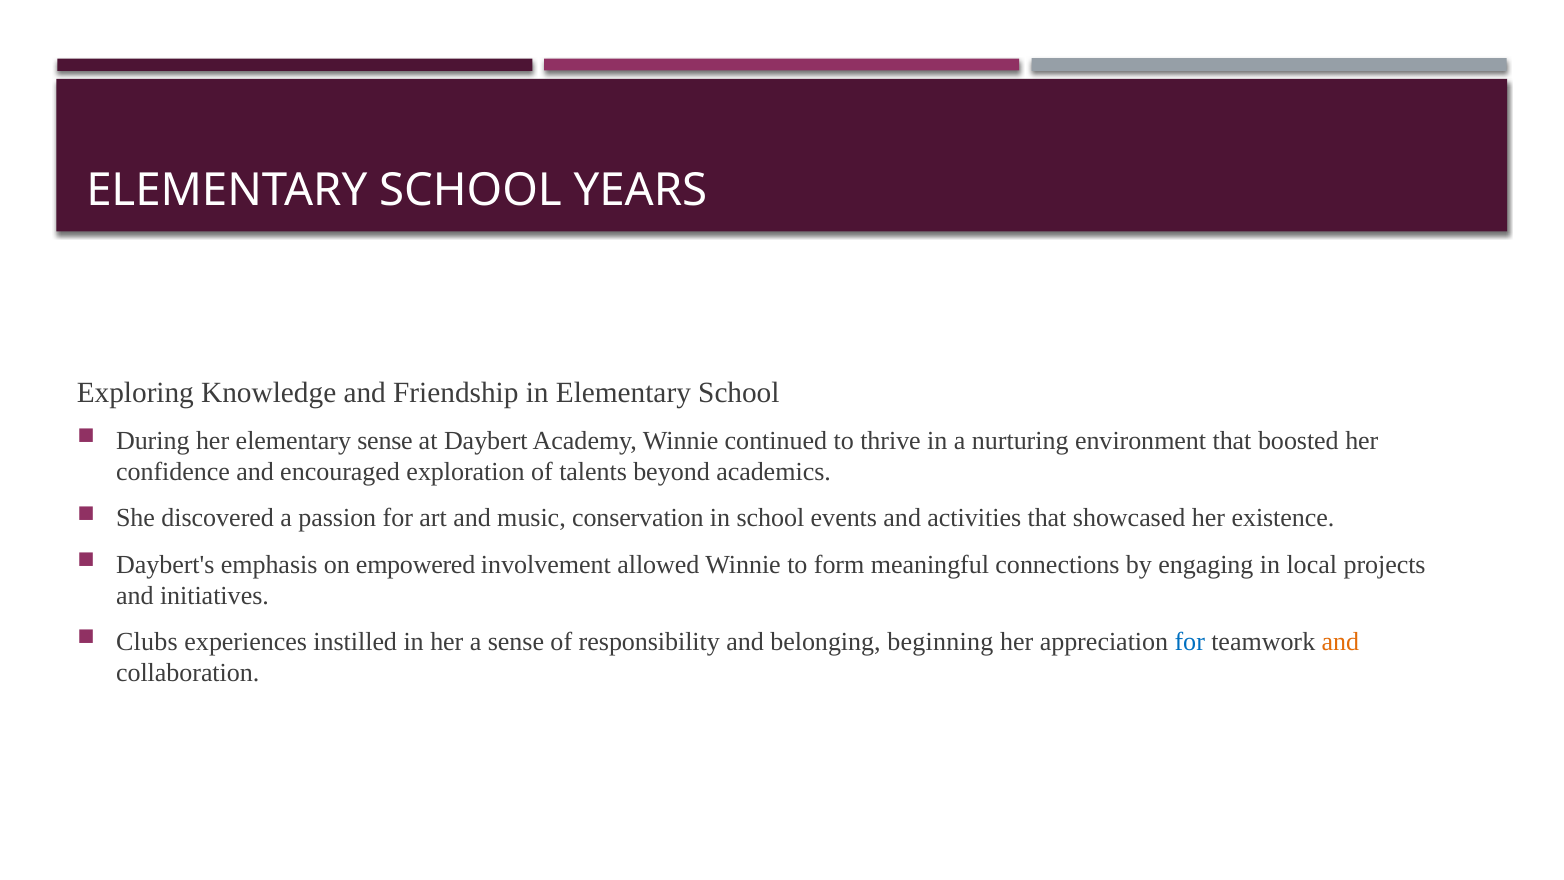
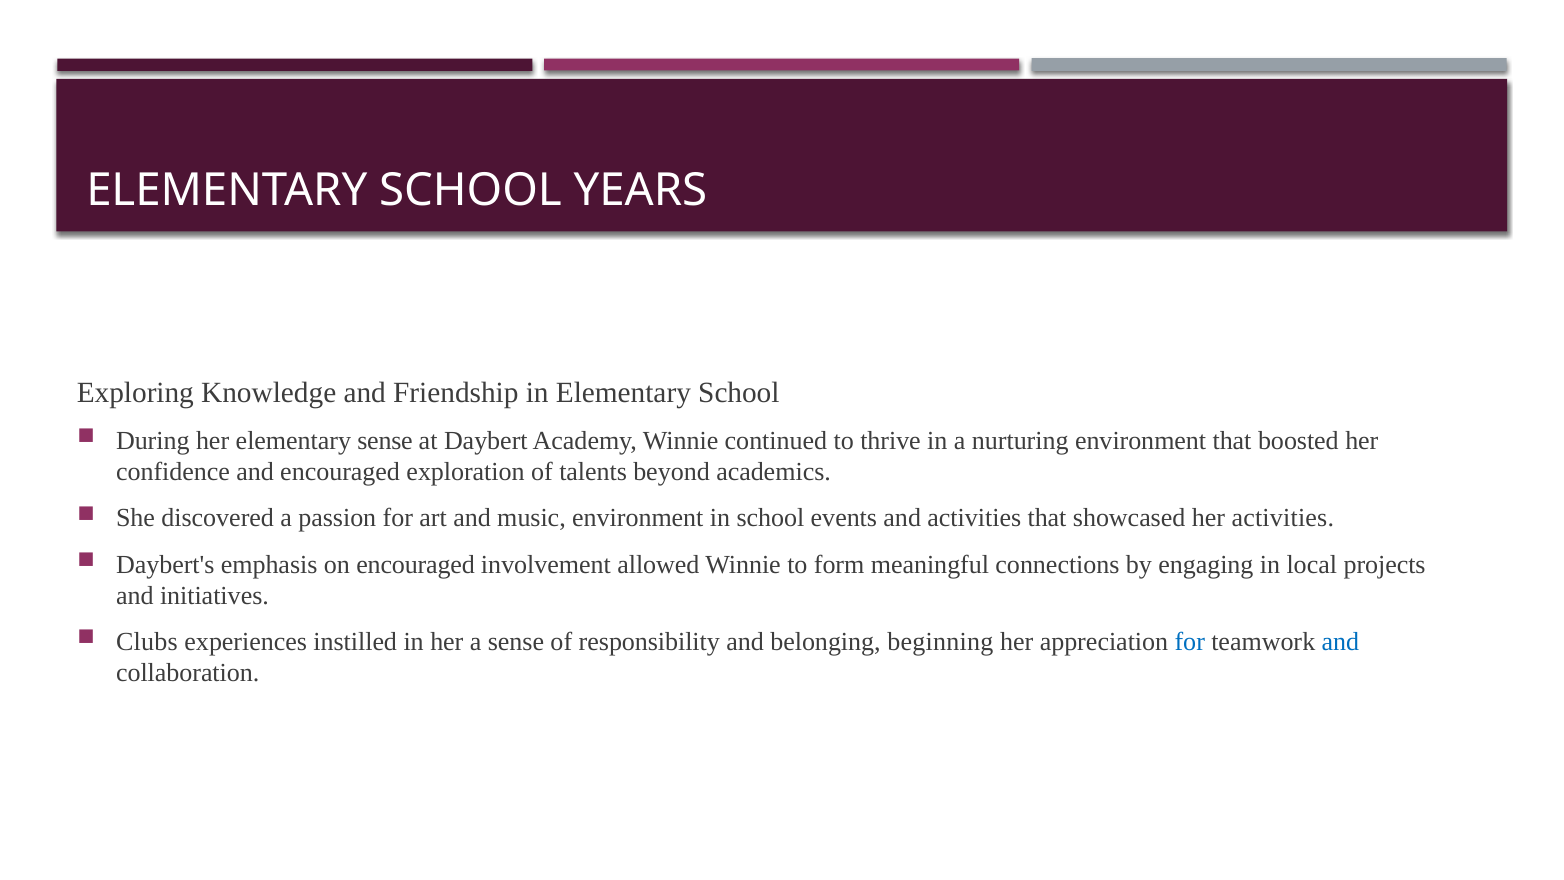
music conservation: conservation -> environment (638, 518)
her existence: existence -> activities (1283, 518)
on empowered: empowered -> encouraged (416, 564)
and colour: orange -> blue (1340, 642)
